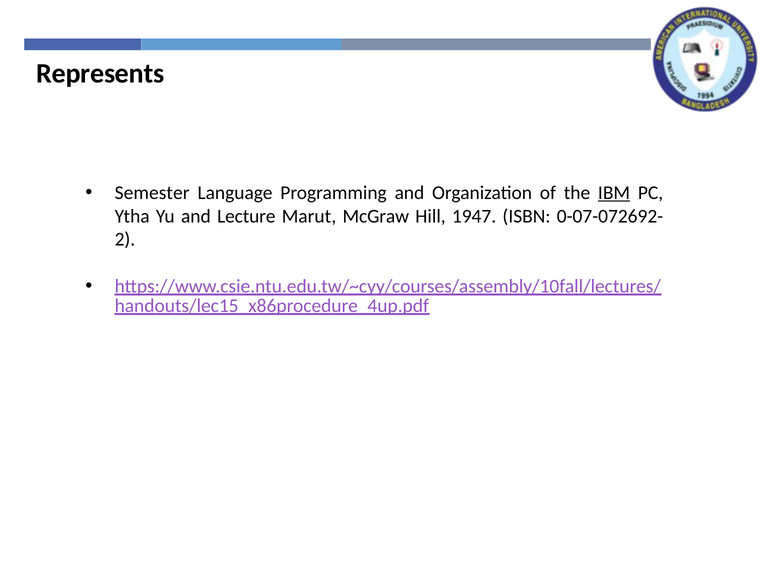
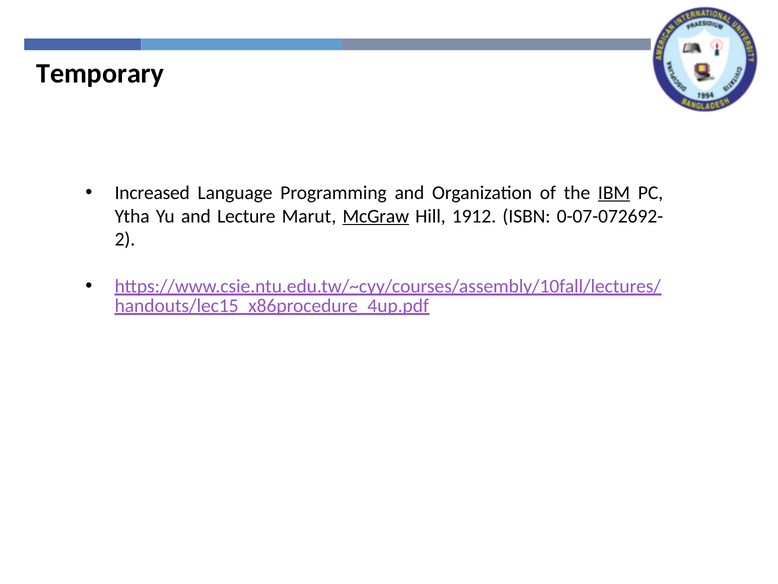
Represents: Represents -> Temporary (100, 73)
Semester: Semester -> Increased (152, 193)
McGraw underline: none -> present (376, 216)
1947: 1947 -> 1912 (474, 216)
